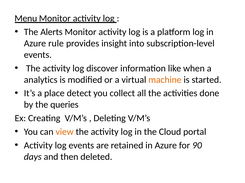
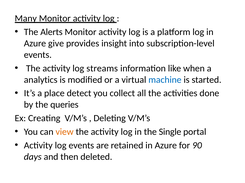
Menu: Menu -> Many (26, 18)
rule: rule -> give (56, 44)
discover: discover -> streams (102, 69)
machine colour: orange -> blue (165, 80)
Cloud: Cloud -> Single (170, 132)
